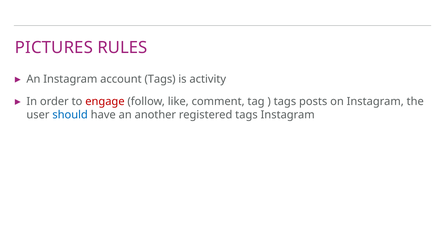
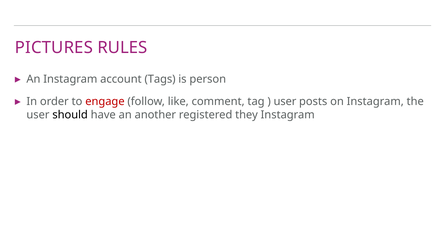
activity: activity -> person (208, 79)
tags: tags -> user (285, 101)
should colour: blue -> black (70, 115)
registered tags: tags -> they (247, 115)
